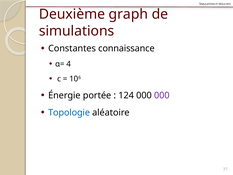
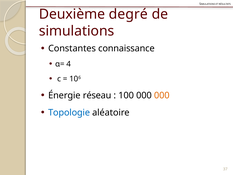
graph: graph -> degré (128, 14)
portée: portée -> réseau (97, 95)
124: 124 -> 100 (126, 95)
000 colour: purple -> orange (162, 95)
